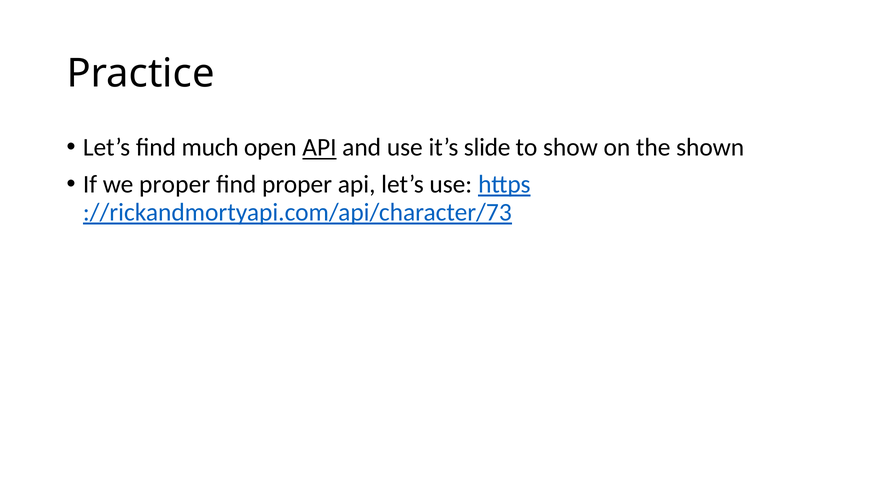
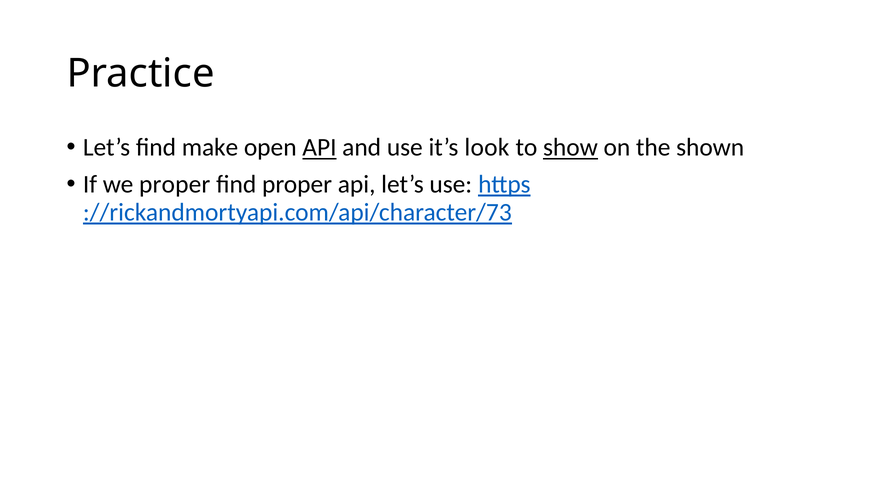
much: much -> make (210, 148)
slide: slide -> look (487, 148)
show underline: none -> present (570, 148)
